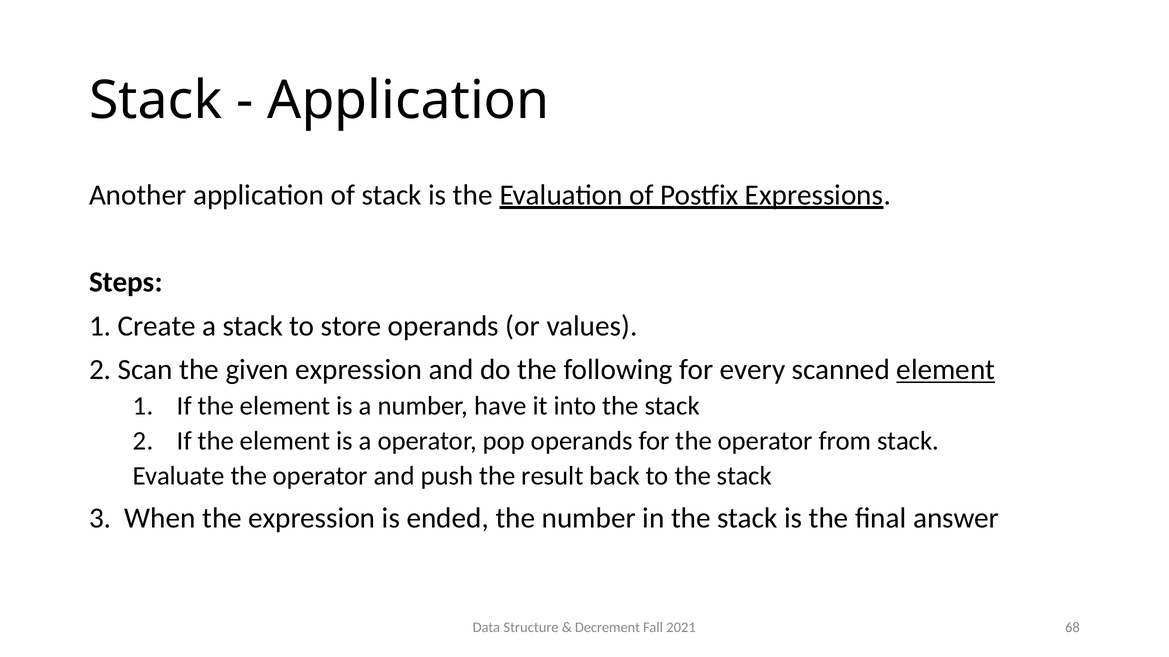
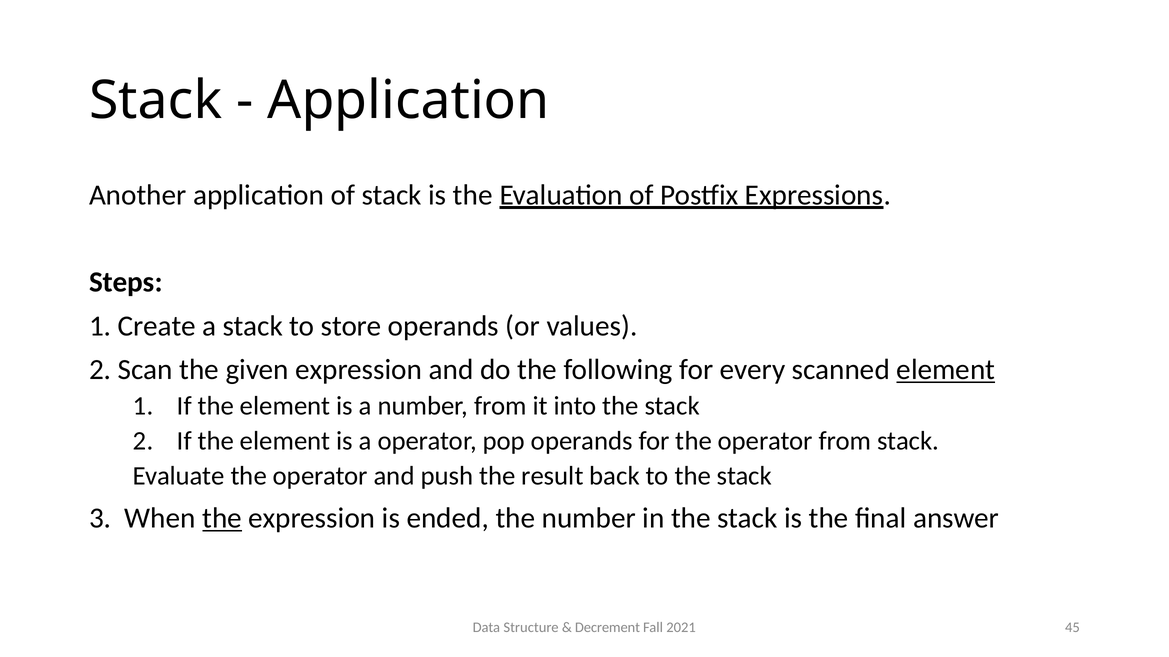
number have: have -> from (500, 406)
the underline: none -> present (222, 519)
68: 68 -> 45 (1072, 628)
